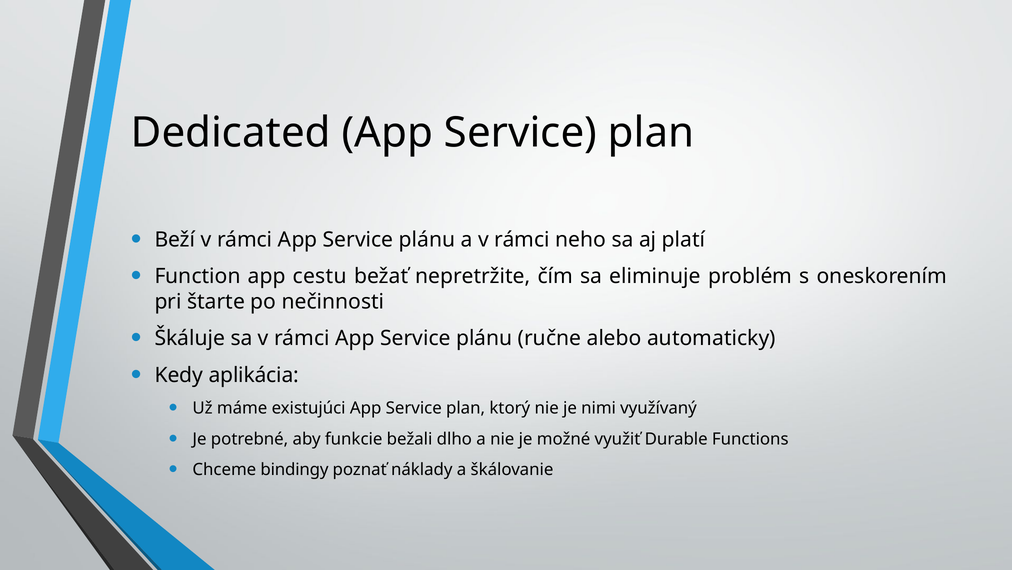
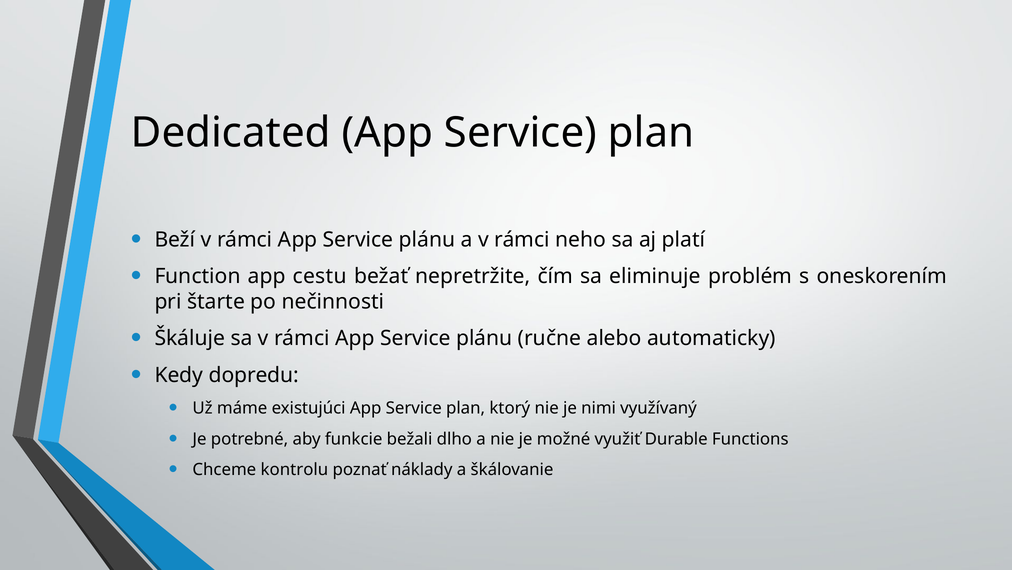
aplikácia: aplikácia -> dopredu (254, 375)
bindingy: bindingy -> kontrolu (294, 469)
